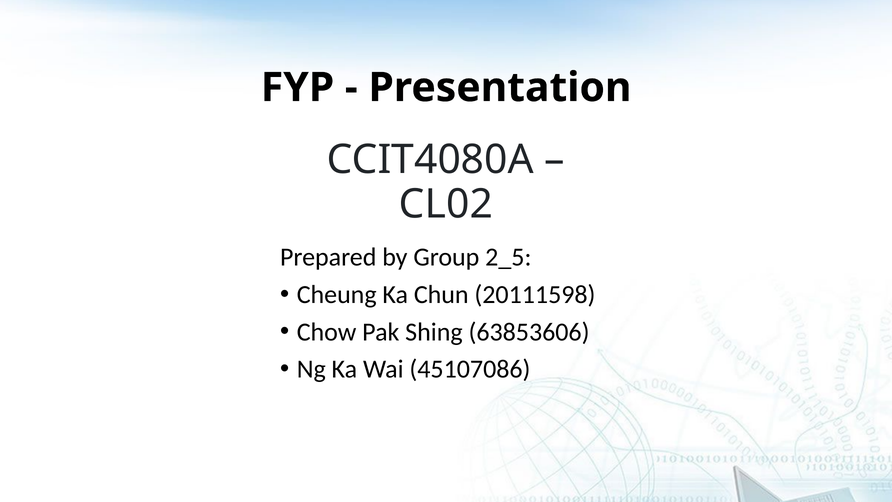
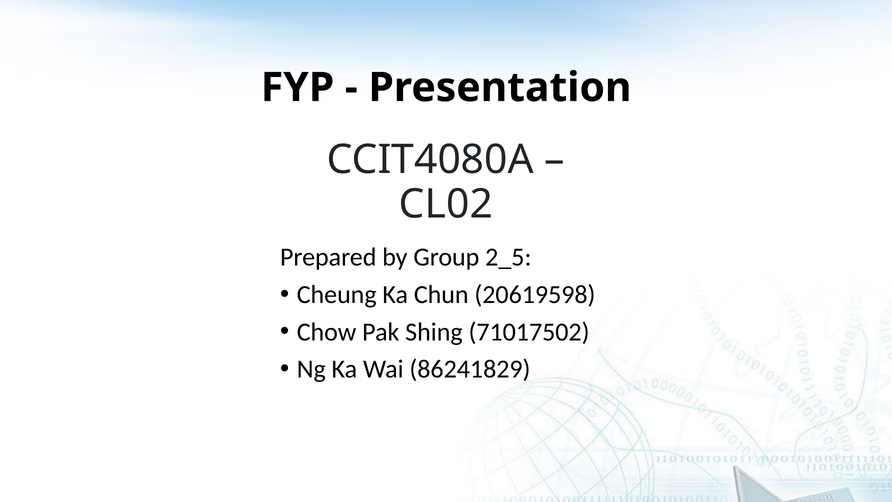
20111598: 20111598 -> 20619598 (535, 294)
63853606: 63853606 -> 71017502 (529, 332)
45107086: 45107086 -> 86241829 (470, 369)
